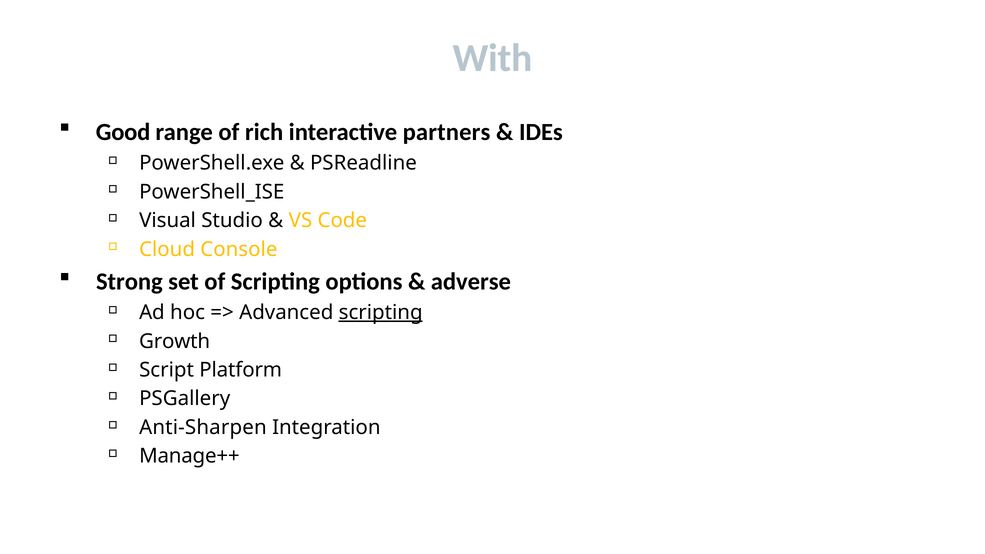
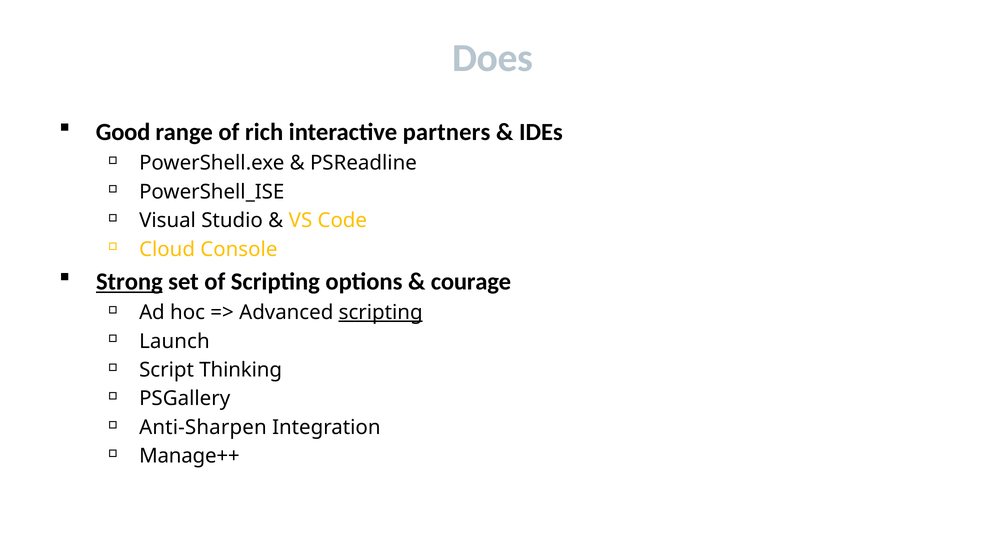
With: With -> Does (493, 58)
Strong underline: none -> present (129, 282)
adverse: adverse -> courage (471, 282)
Growth: Growth -> Launch (174, 341)
Platform: Platform -> Thinking (241, 370)
